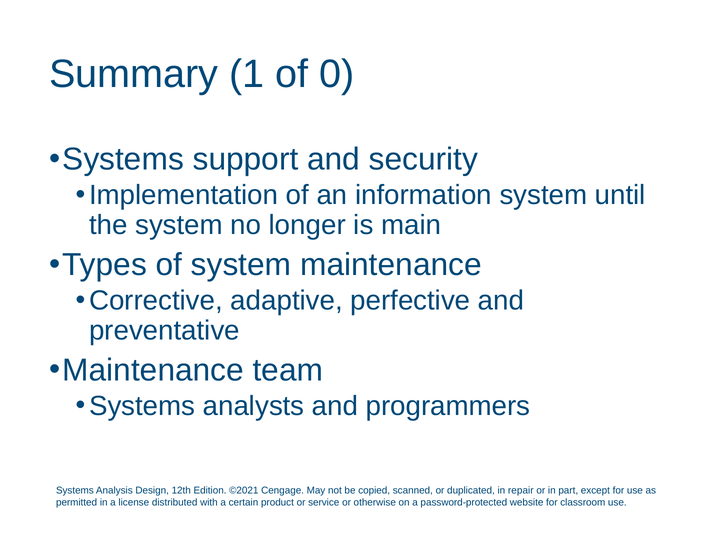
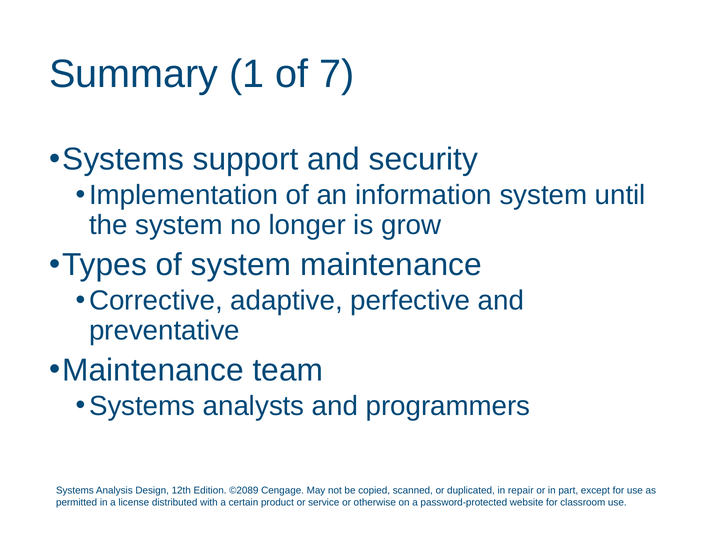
0: 0 -> 7 (337, 74)
main: main -> grow (411, 225)
©2021: ©2021 -> ©2089 (244, 490)
